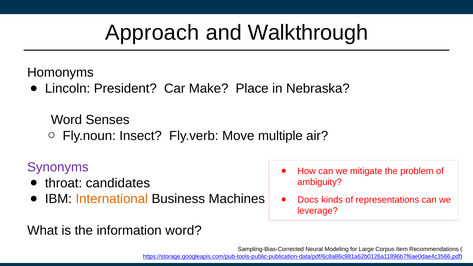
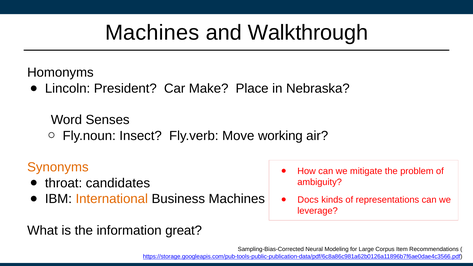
Approach: Approach -> Machines (152, 33)
multiple: multiple -> working (280, 136)
Synonyms colour: purple -> orange (58, 167)
information word: word -> great (184, 230)
